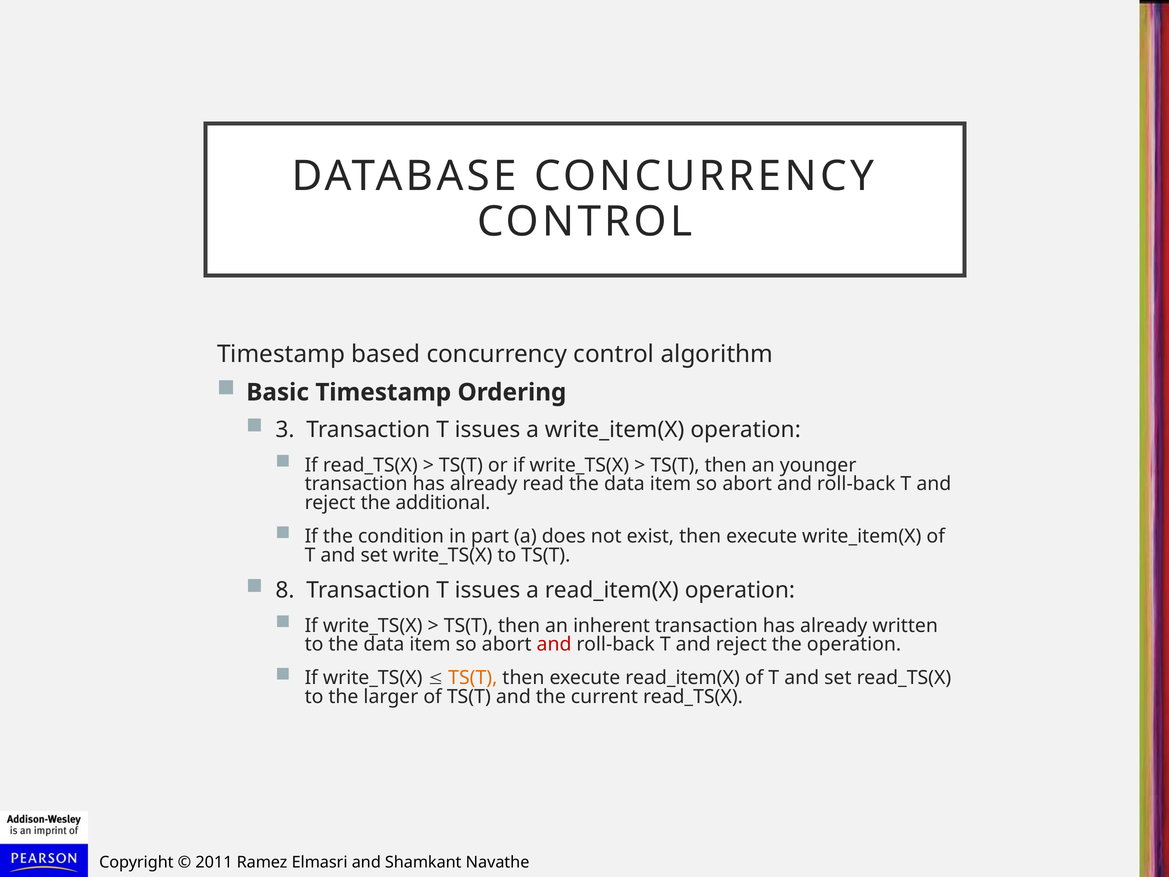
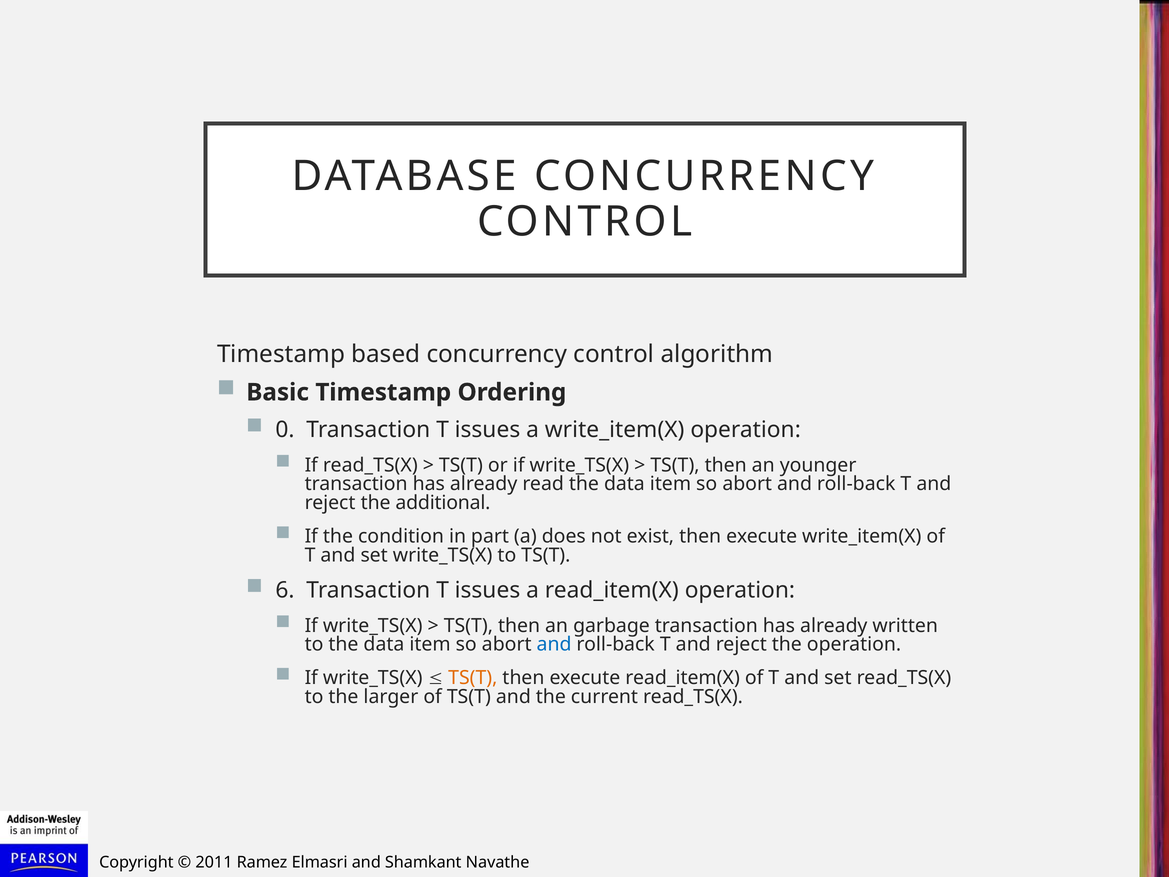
3: 3 -> 0 (285, 430)
8: 8 -> 6 (285, 590)
inherent: inherent -> garbage (611, 625)
and colour: red -> blue (554, 644)
